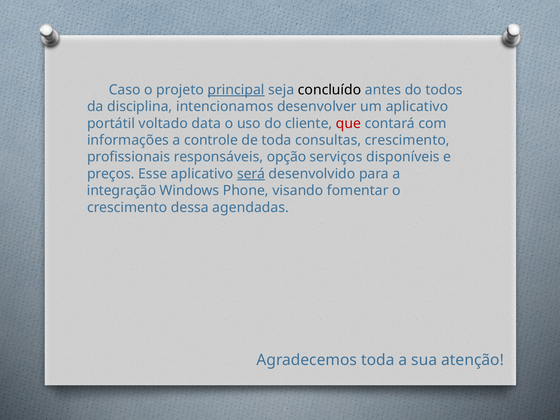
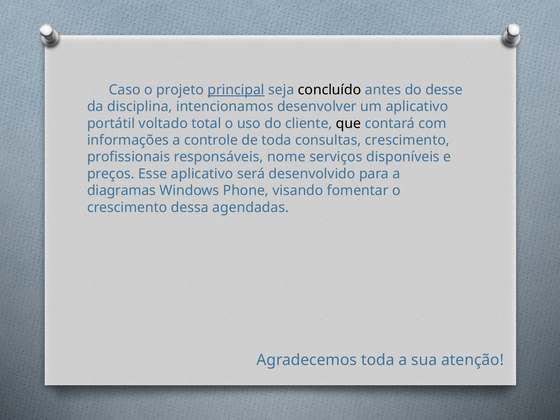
todos: todos -> desse (444, 90)
data: data -> total (206, 123)
que colour: red -> black (348, 123)
opção: opção -> nome (286, 157)
será underline: present -> none (251, 174)
integração: integração -> diagramas (122, 191)
